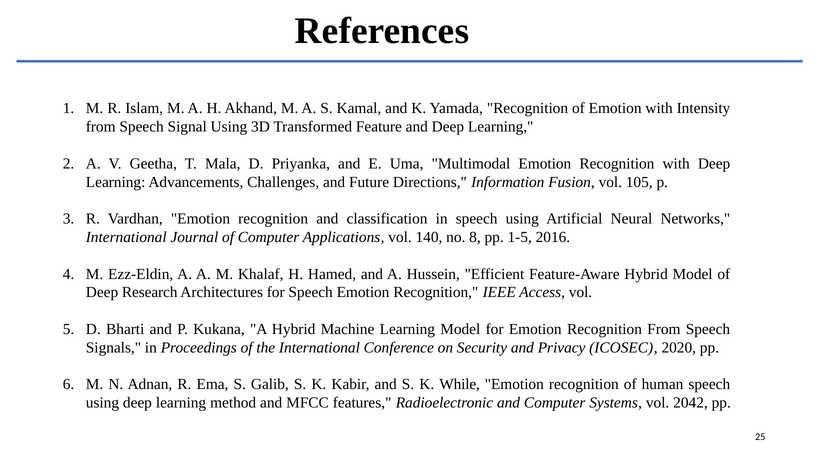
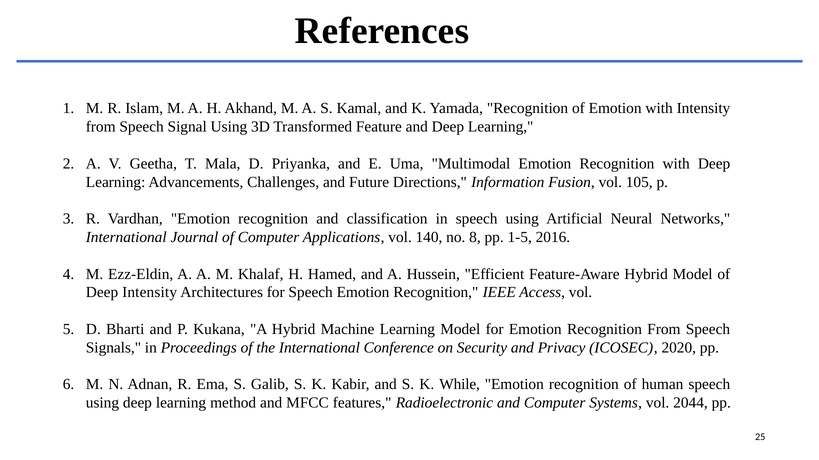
Deep Research: Research -> Intensity (150, 293)
2042: 2042 -> 2044 (691, 403)
